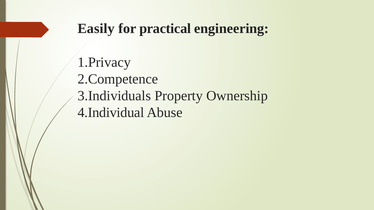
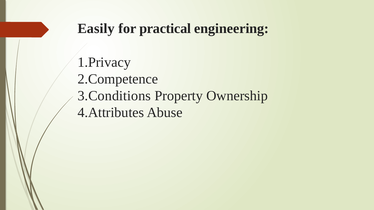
3.Individuals: 3.Individuals -> 3.Conditions (114, 96)
4.Individual: 4.Individual -> 4.Attributes (111, 113)
